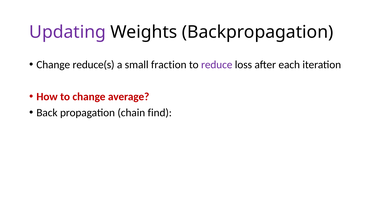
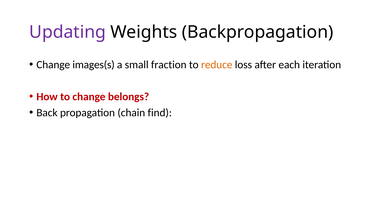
reduce(s: reduce(s -> images(s (94, 65)
reduce colour: purple -> orange (217, 65)
average: average -> belongs (129, 97)
